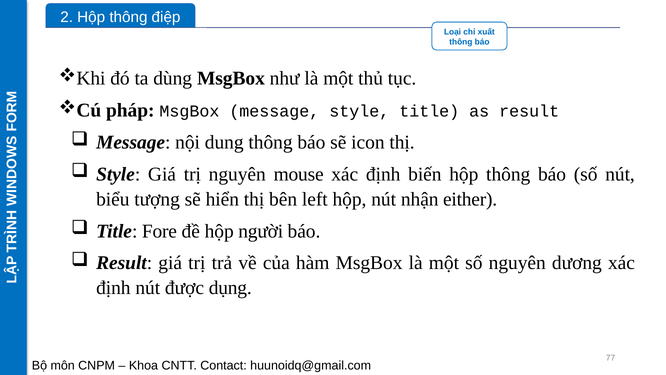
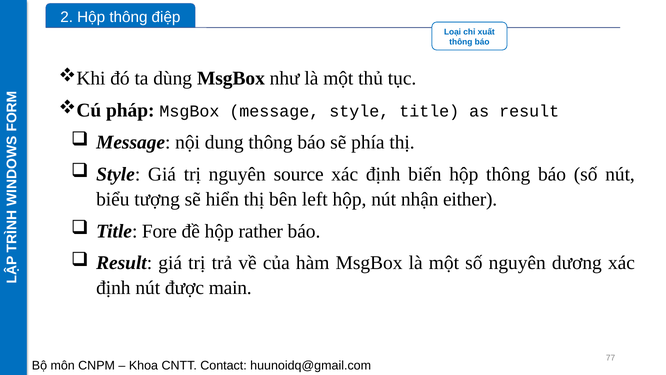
icon: icon -> phía (368, 142)
mouse: mouse -> source (299, 174)
người: người -> rather (261, 231)
dụng: dụng -> main (230, 288)
